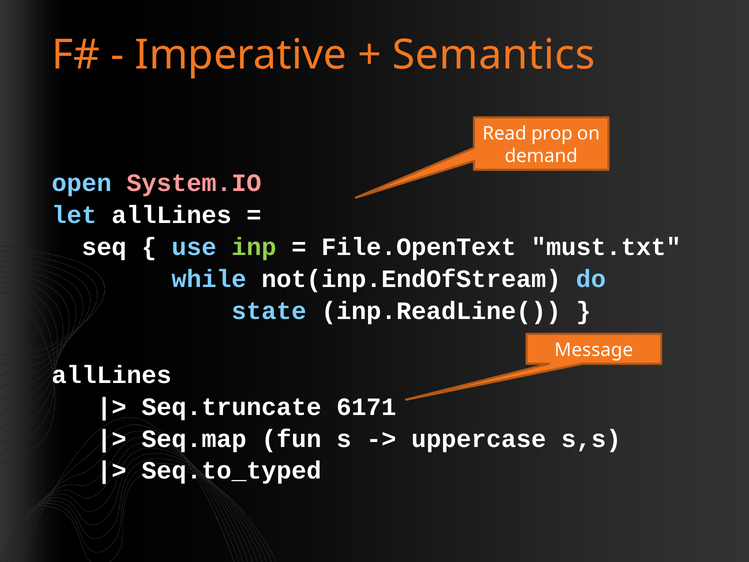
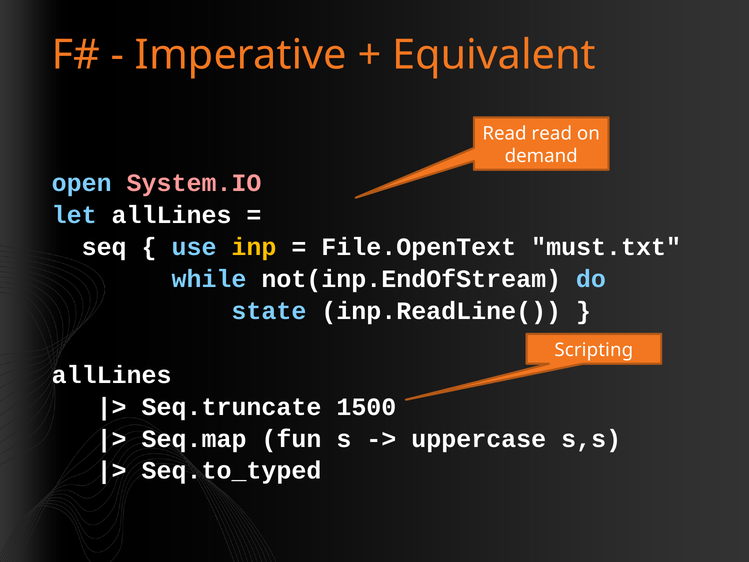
Semantics: Semantics -> Equivalent (494, 55)
Read prop: prop -> read (552, 134)
inp colour: light green -> yellow (254, 247)
Message: Message -> Scripting (594, 350)
6171: 6171 -> 1500 (366, 407)
